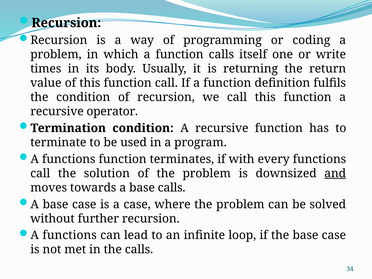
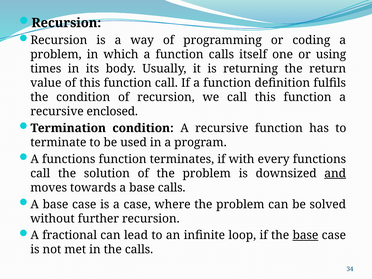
write: write -> using (331, 54)
operator: operator -> enclosed (112, 111)
functions: functions -> fractional (70, 235)
base underline: none -> present (305, 235)
